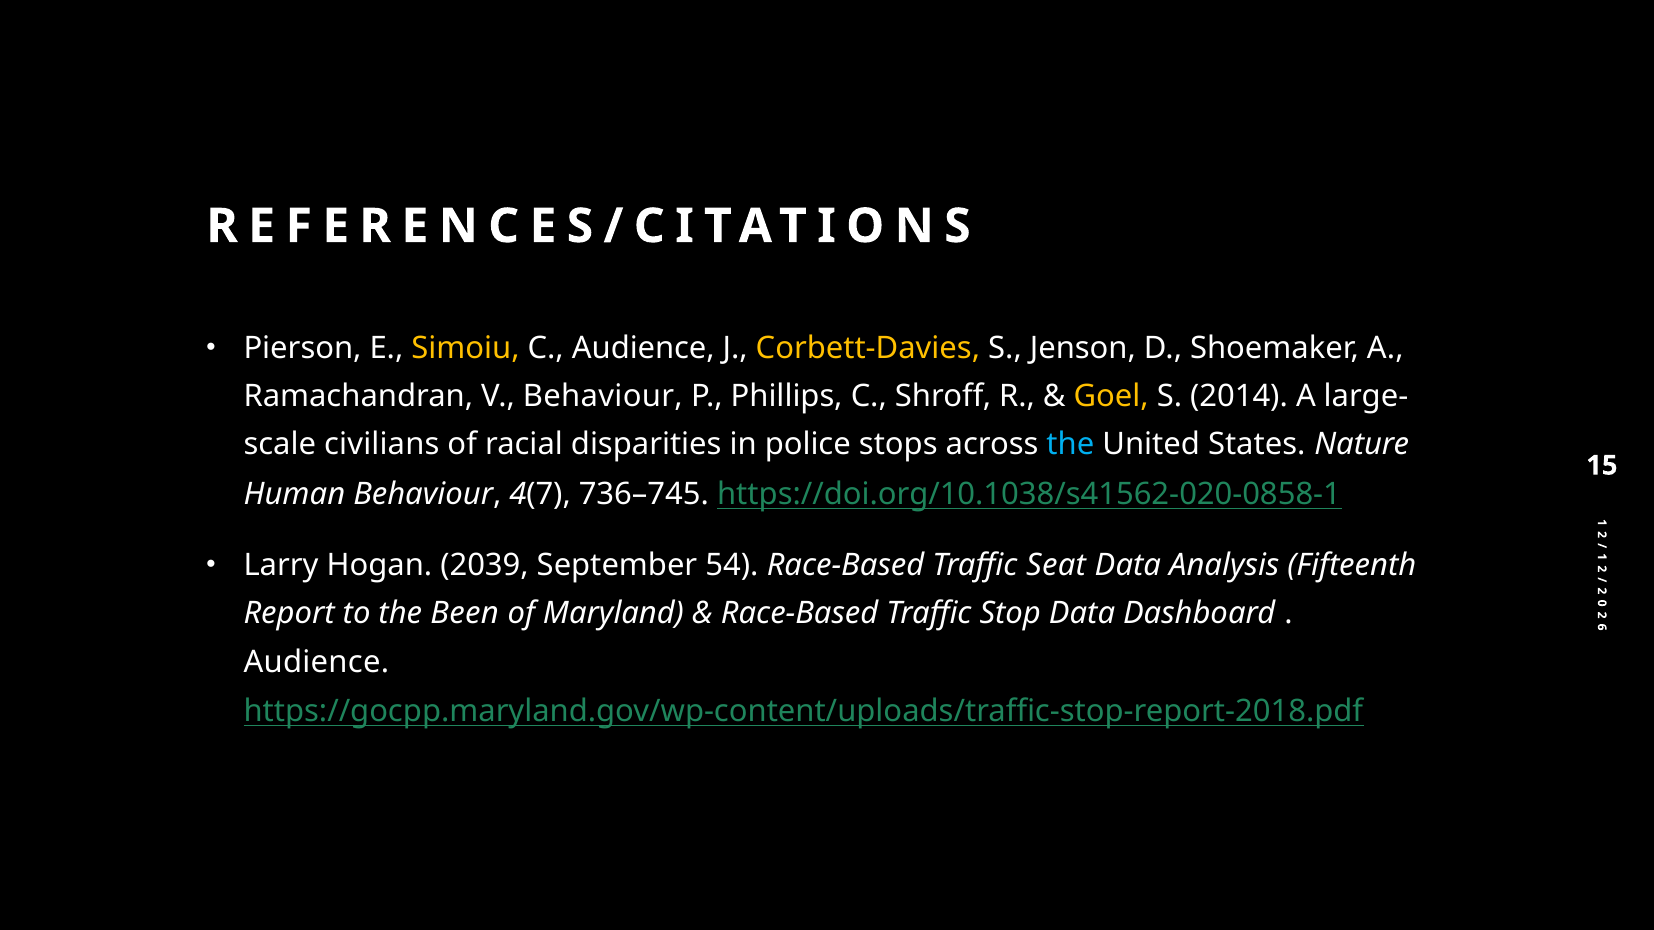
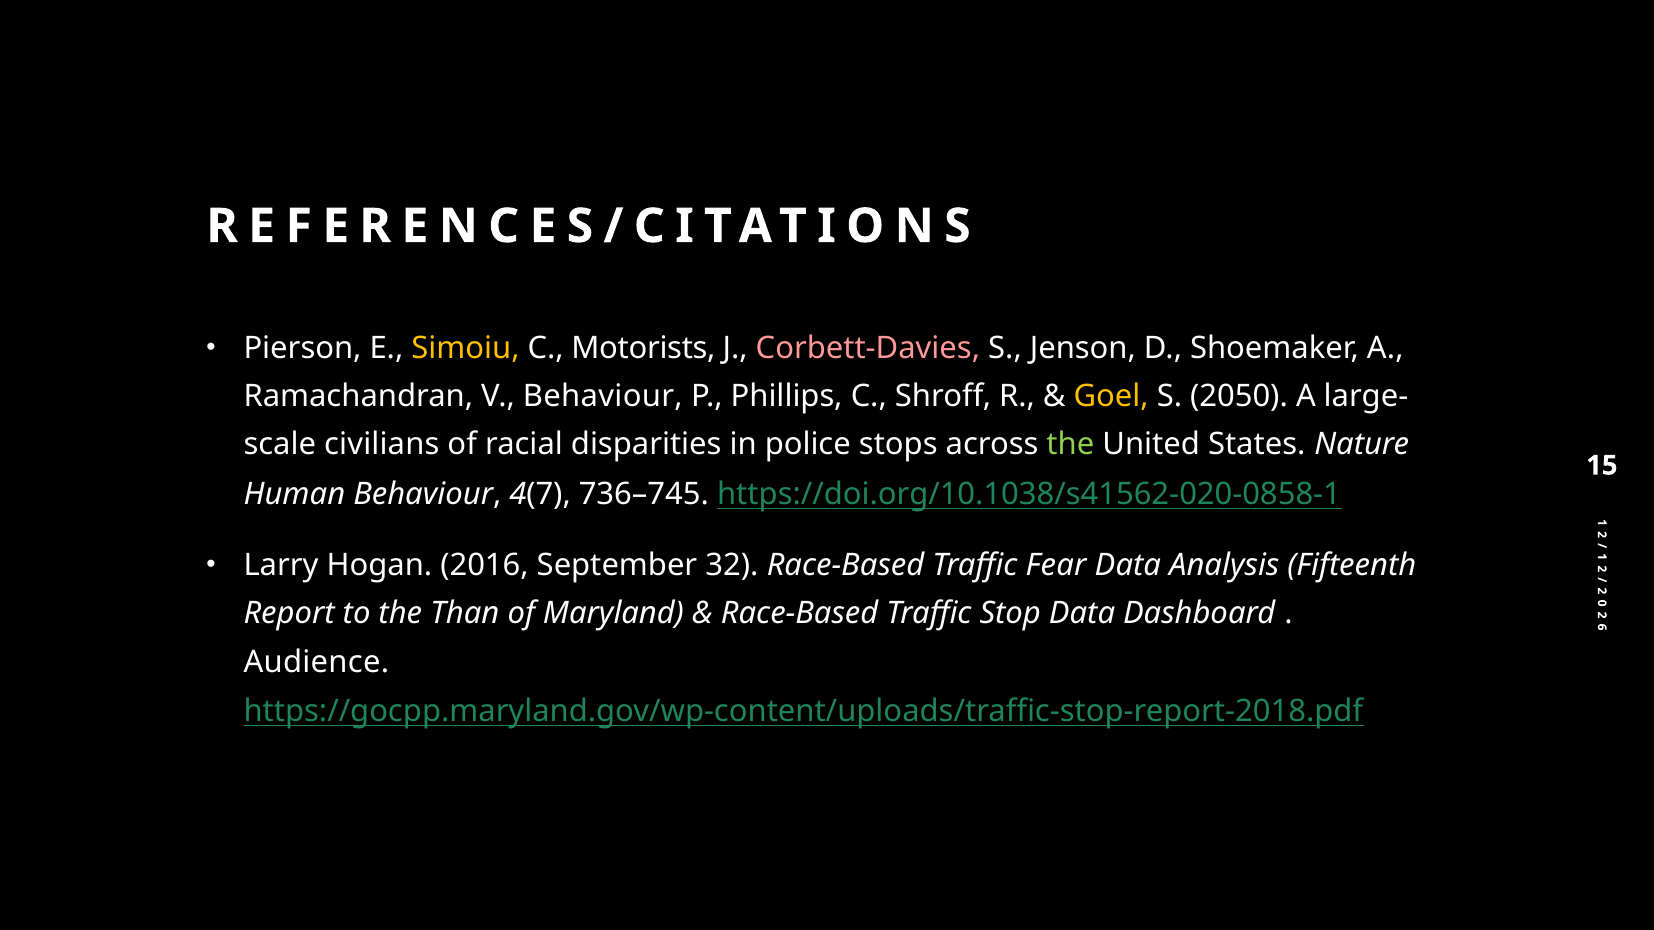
C Audience: Audience -> Motorists (643, 348)
Corbett-Davies colour: yellow -> pink (868, 348)
2014: 2014 -> 2050 (1239, 397)
the colour: light blue -> light green (1070, 445)
2039: 2039 -> 2016 (484, 565)
54: 54 -> 32 (732, 565)
Seat: Seat -> Fear (1056, 565)
Been: Been -> Than (465, 614)
